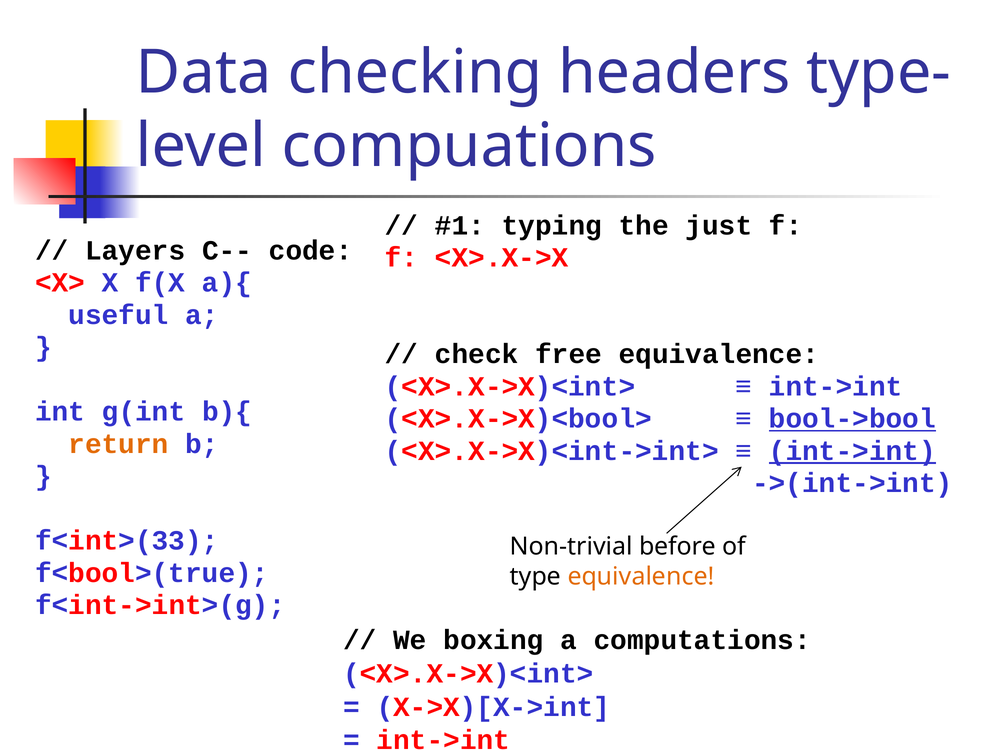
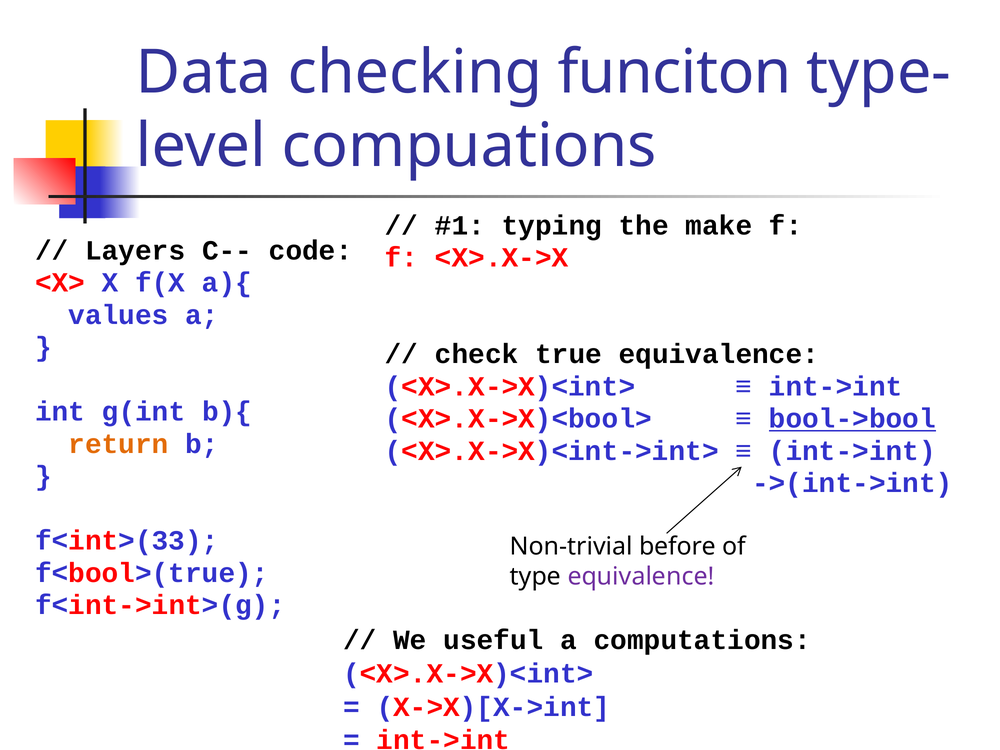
headers: headers -> funciton (675, 73)
just: just -> make (719, 225)
useful: useful -> values (118, 315)
free: free -> true (568, 354)
int->int underline: present -> none (852, 451)
equivalence colour: orange -> purple (641, 577)
boxing: boxing -> useful (493, 640)
